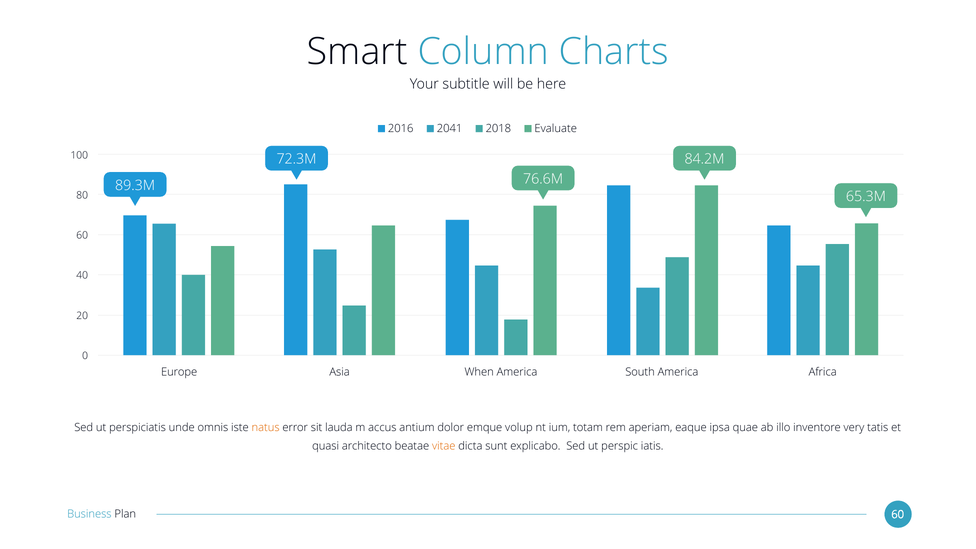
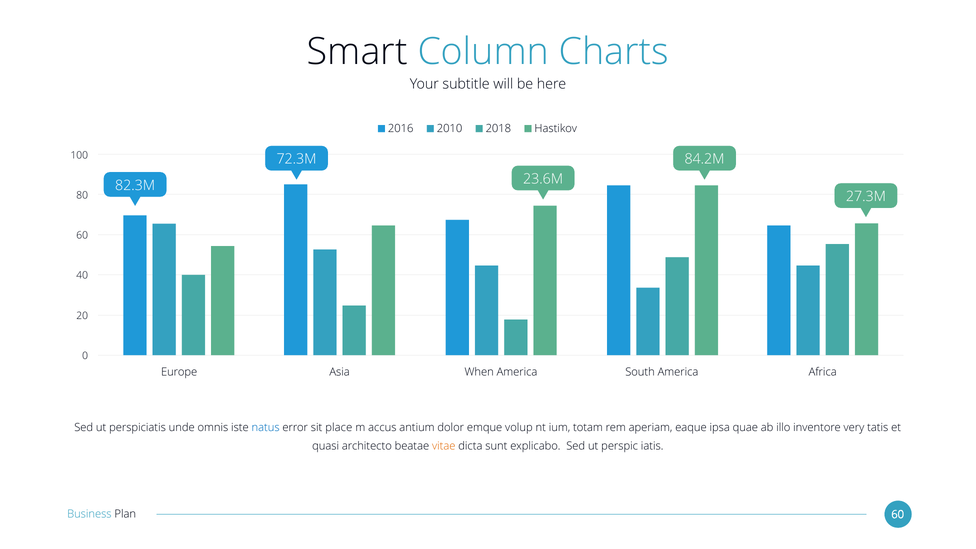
2041: 2041 -> 2010 (450, 129)
Evaluate: Evaluate -> Hastikov (556, 129)
76.6M: 76.6M -> 23.6M (543, 179)
89.3M: 89.3M -> 82.3M (135, 185)
65.3M: 65.3M -> 27.3M (866, 197)
natus colour: orange -> blue (266, 427)
lauda: lauda -> place (339, 427)
